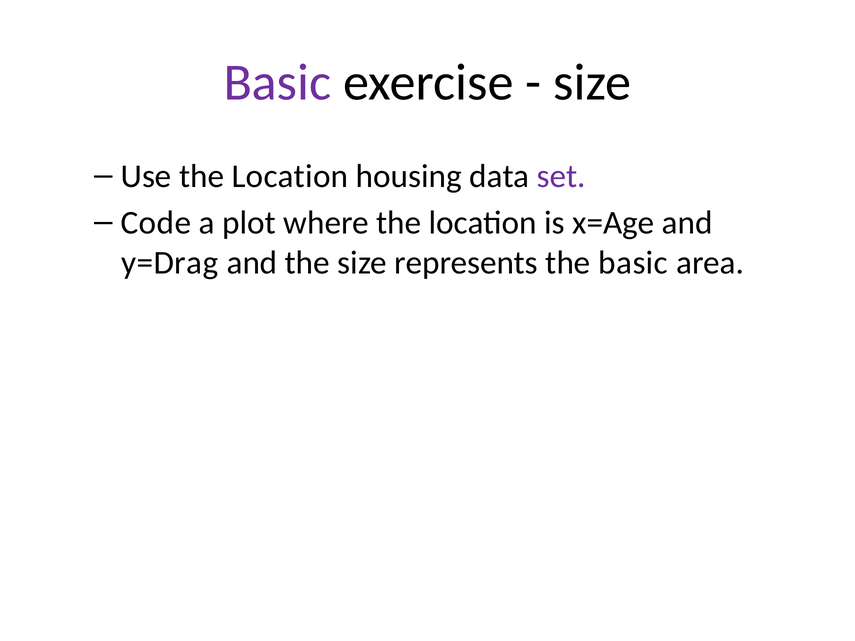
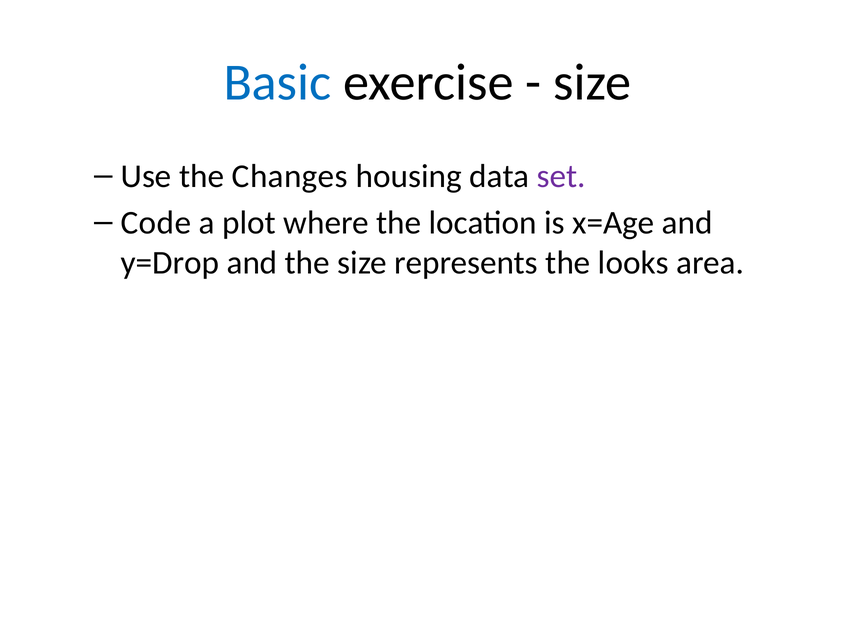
Basic colour: purple -> blue (277, 83)
Use the Location: Location -> Changes (290, 176)
y=Drag: y=Drag -> y=Drop (170, 263)
the basic: basic -> looks (633, 263)
